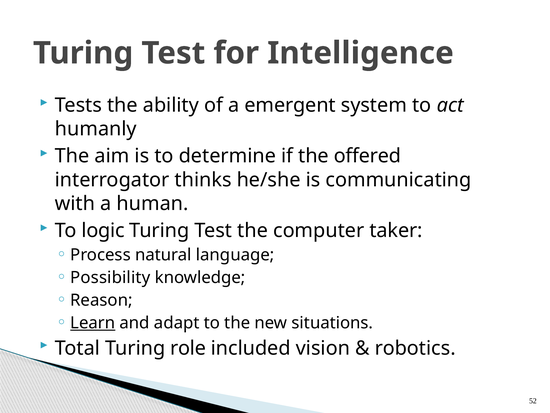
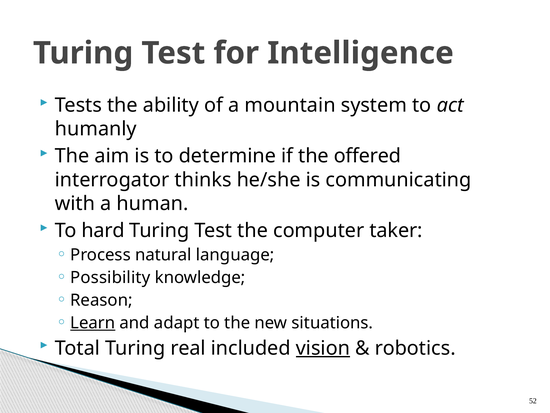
emergent: emergent -> mountain (290, 105)
logic: logic -> hard (103, 230)
role: role -> real (188, 348)
vision underline: none -> present (323, 348)
